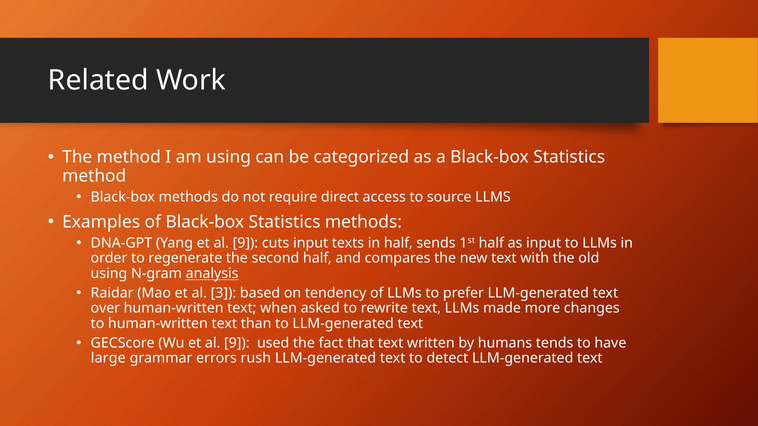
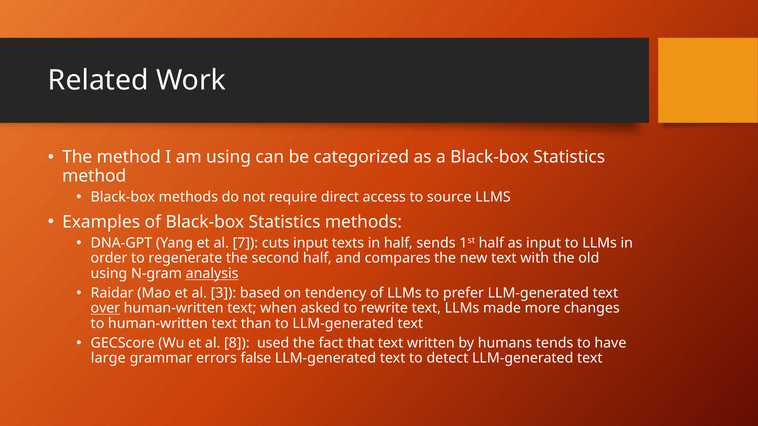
Yang et al 9: 9 -> 7 (245, 243)
over underline: none -> present (105, 308)
Wu et al 9: 9 -> 8 (237, 343)
rush: rush -> false (256, 358)
